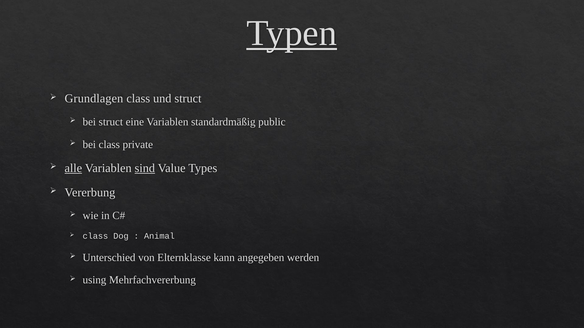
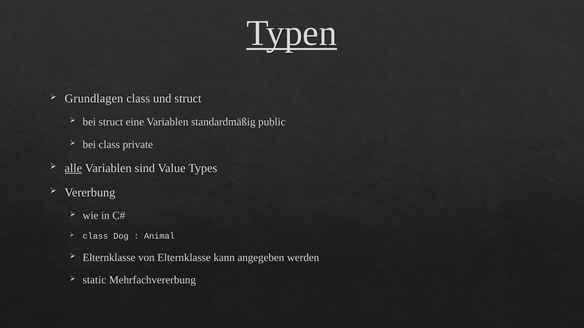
sind underline: present -> none (145, 168)
Unterschied: Unterschied -> Elternklasse (109, 258)
using: using -> static (94, 280)
